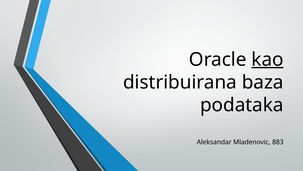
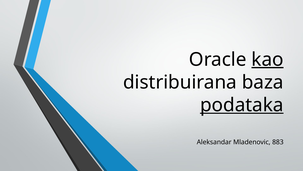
podataka underline: none -> present (242, 105)
